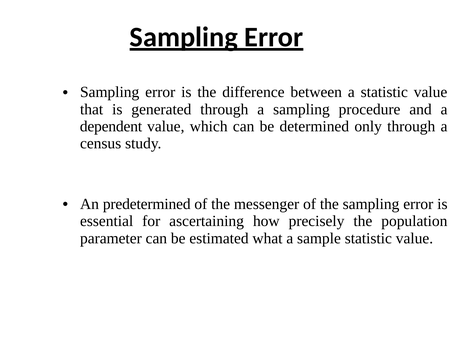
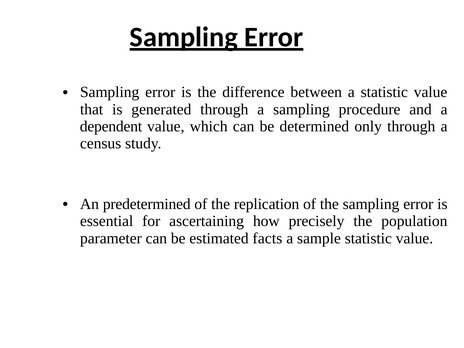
messenger: messenger -> replication (267, 204)
what: what -> facts (267, 238)
